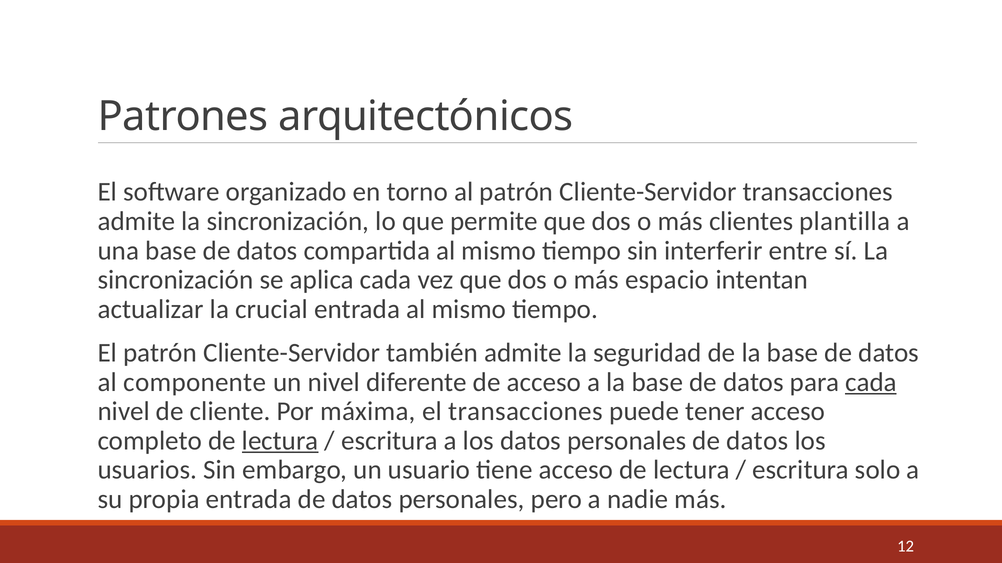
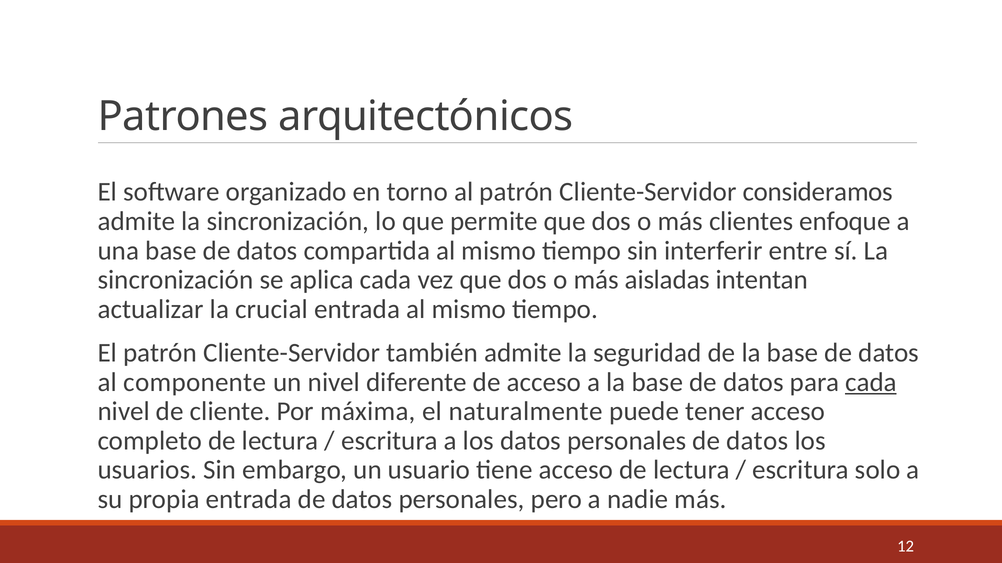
Cliente-Servidor transacciones: transacciones -> consideramos (818, 192)
plantilla: plantilla -> enfoque (845, 222)
espacio: espacio -> aisladas (667, 280)
el transacciones: transacciones -> naturalmente (526, 412)
lectura underline: present -> none (280, 441)
